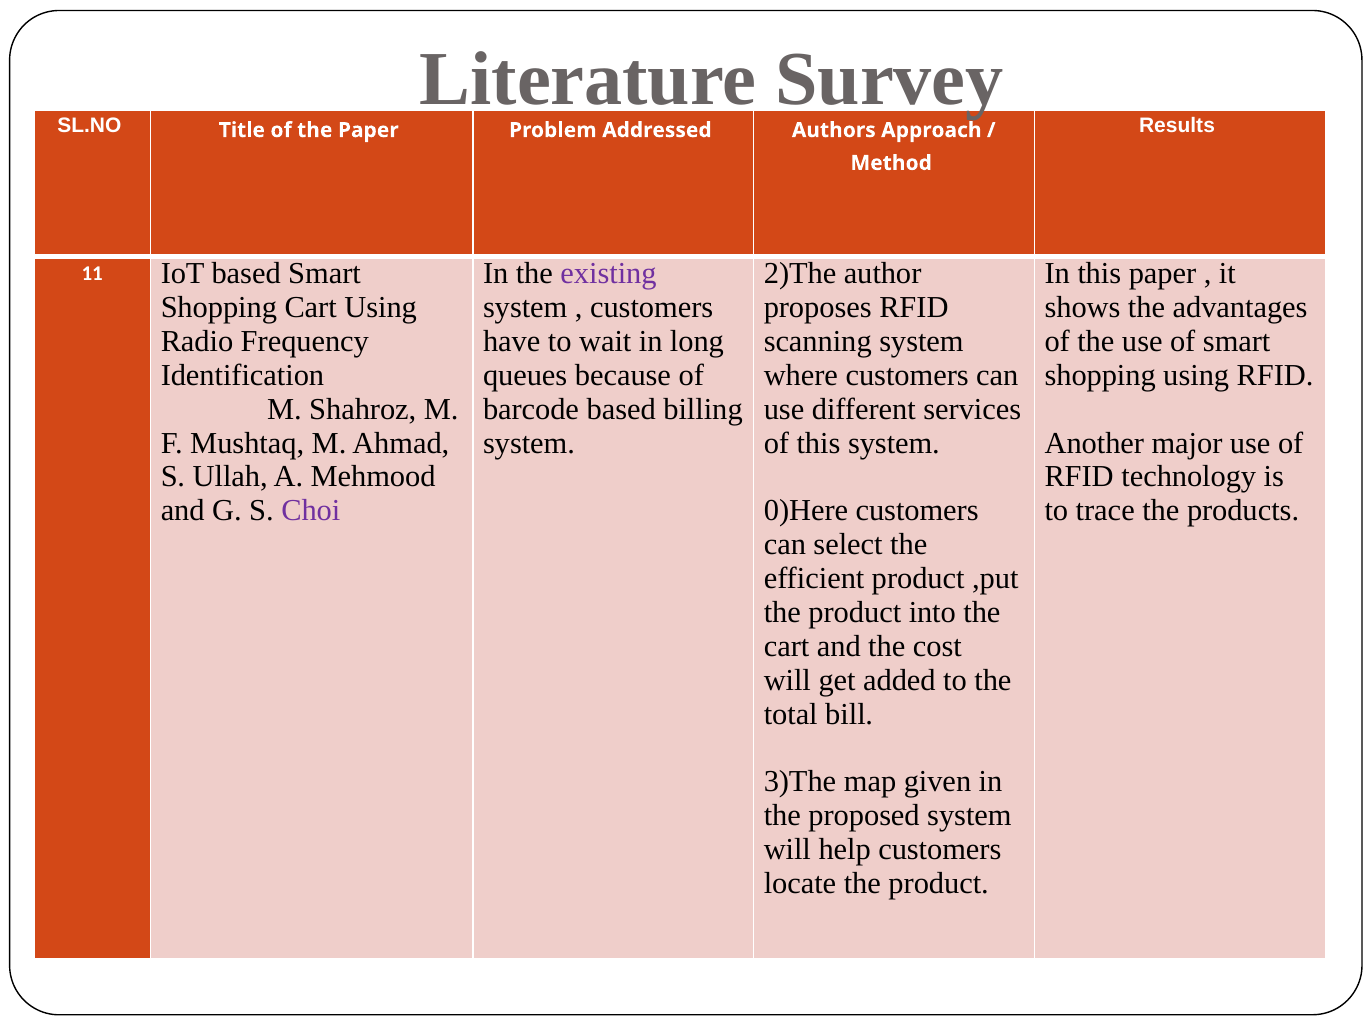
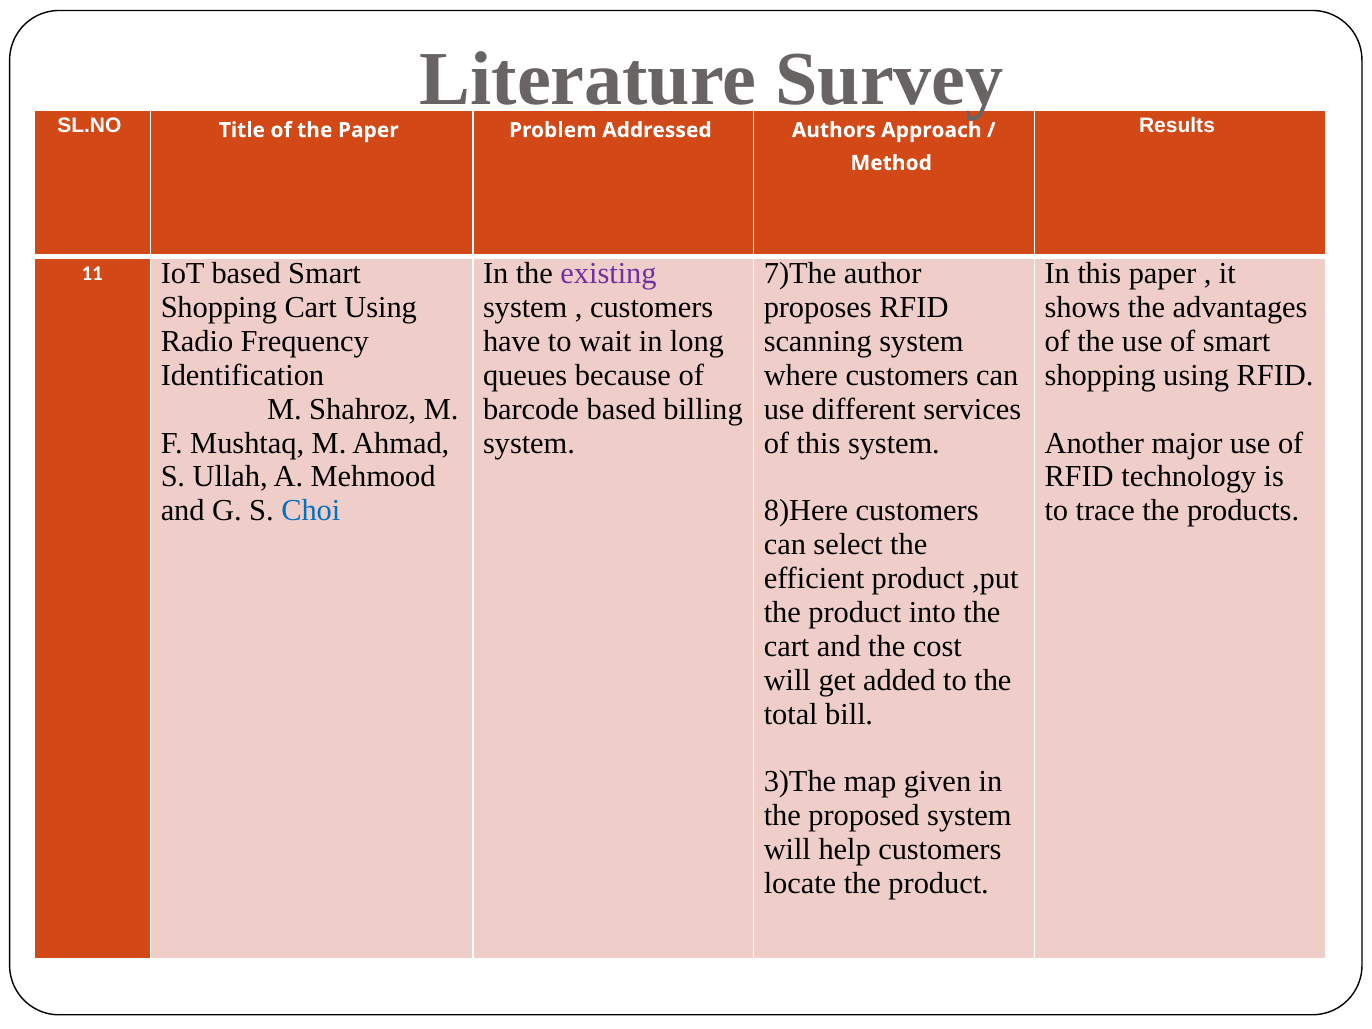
2)The: 2)The -> 7)The (800, 274)
Choi colour: purple -> blue (311, 511)
0)Here: 0)Here -> 8)Here (806, 511)
